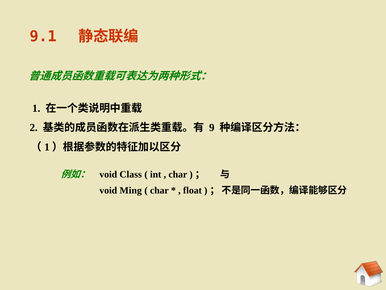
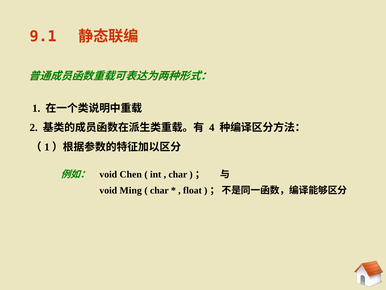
9: 9 -> 4 (212, 127)
Class: Class -> Chen (131, 174)
